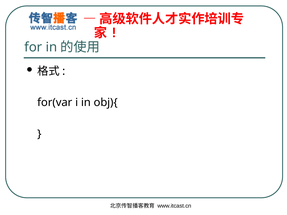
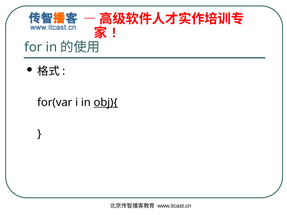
obj){ underline: none -> present (106, 103)
